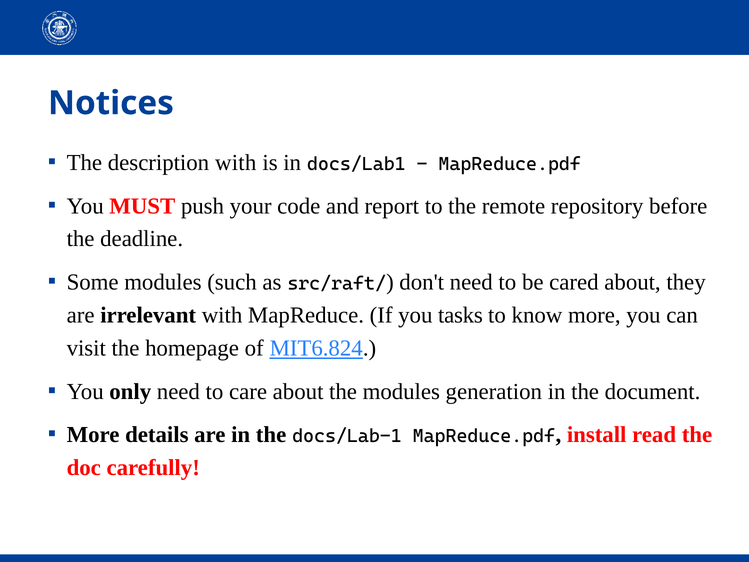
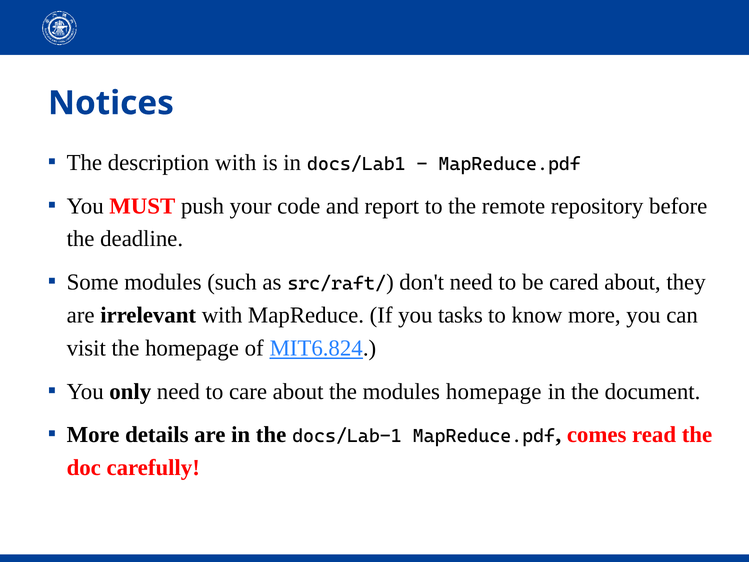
modules generation: generation -> homepage (494, 391)
install: install -> comes (597, 435)
